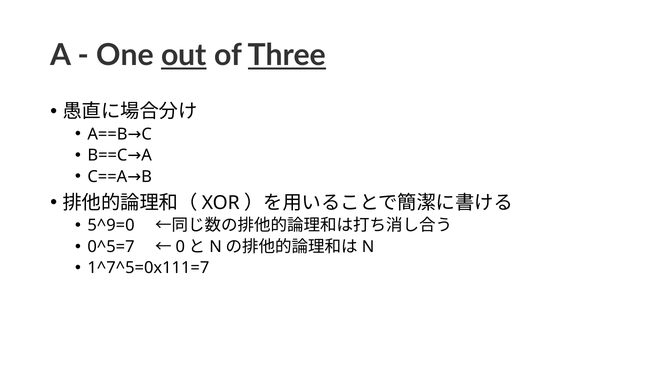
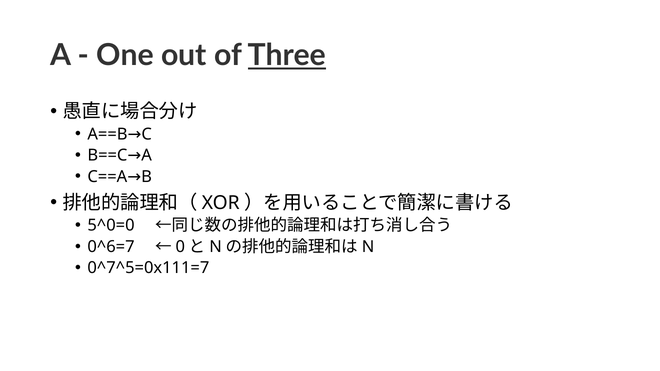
out underline: present -> none (184, 55)
5^9=0: 5^9=0 -> 5^0=0 (111, 226)
0^5=7: 0^5=7 -> 0^6=7 (111, 247)
1^7^5=0x111=7: 1^7^5=0x111=7 -> 0^7^5=0x111=7 (148, 268)
